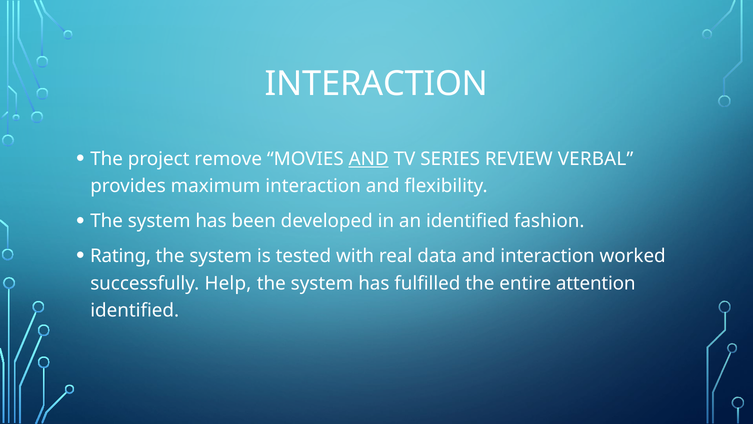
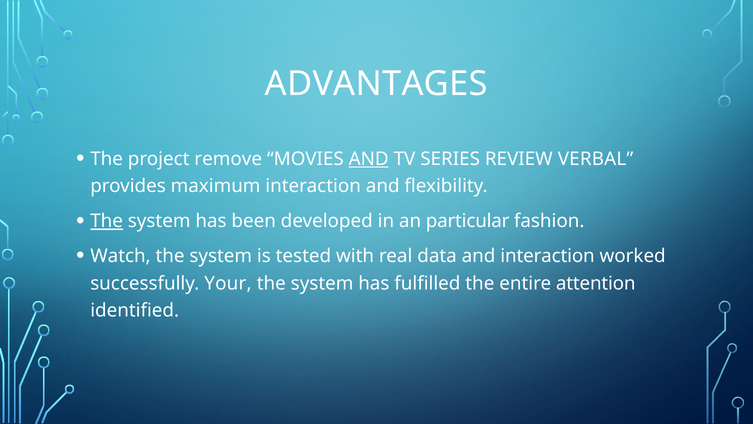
INTERACTION: INTERACTION -> ADVANTAGES (376, 84)
The underline: none -> present (107, 221)
an identified: identified -> particular (468, 221)
Rating: Rating -> Watch (120, 256)
Help: Help -> Your (228, 283)
